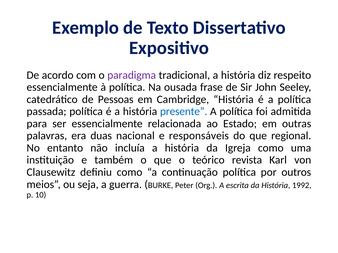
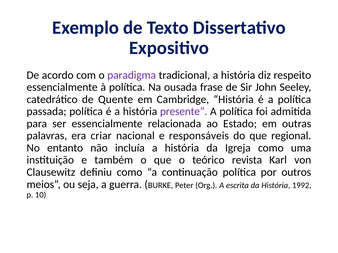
Pessoas: Pessoas -> Quente (116, 100)
presente colour: blue -> purple (184, 112)
duas: duas -> criar (101, 136)
